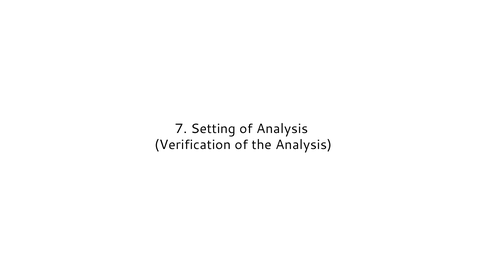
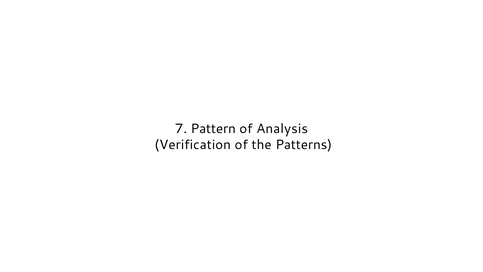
Setting: Setting -> Pattern (213, 129)
the Analysis: Analysis -> Patterns (304, 145)
